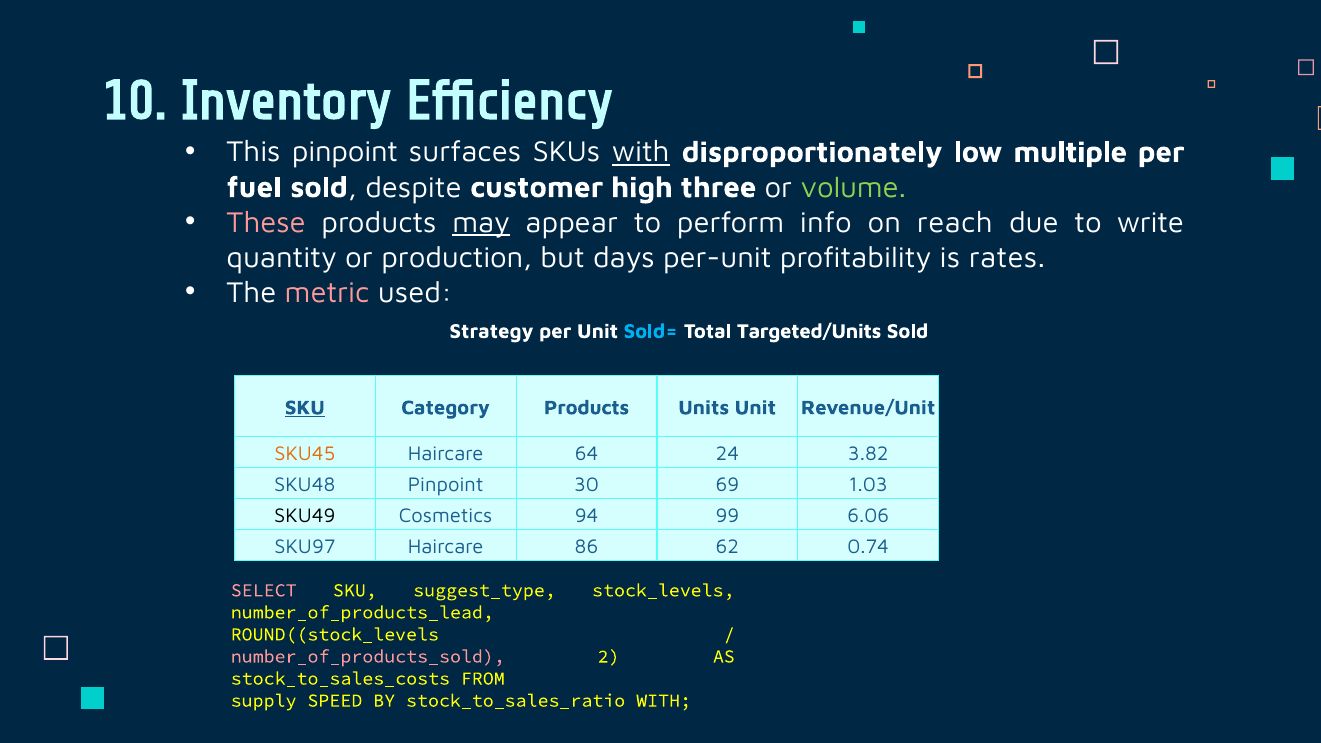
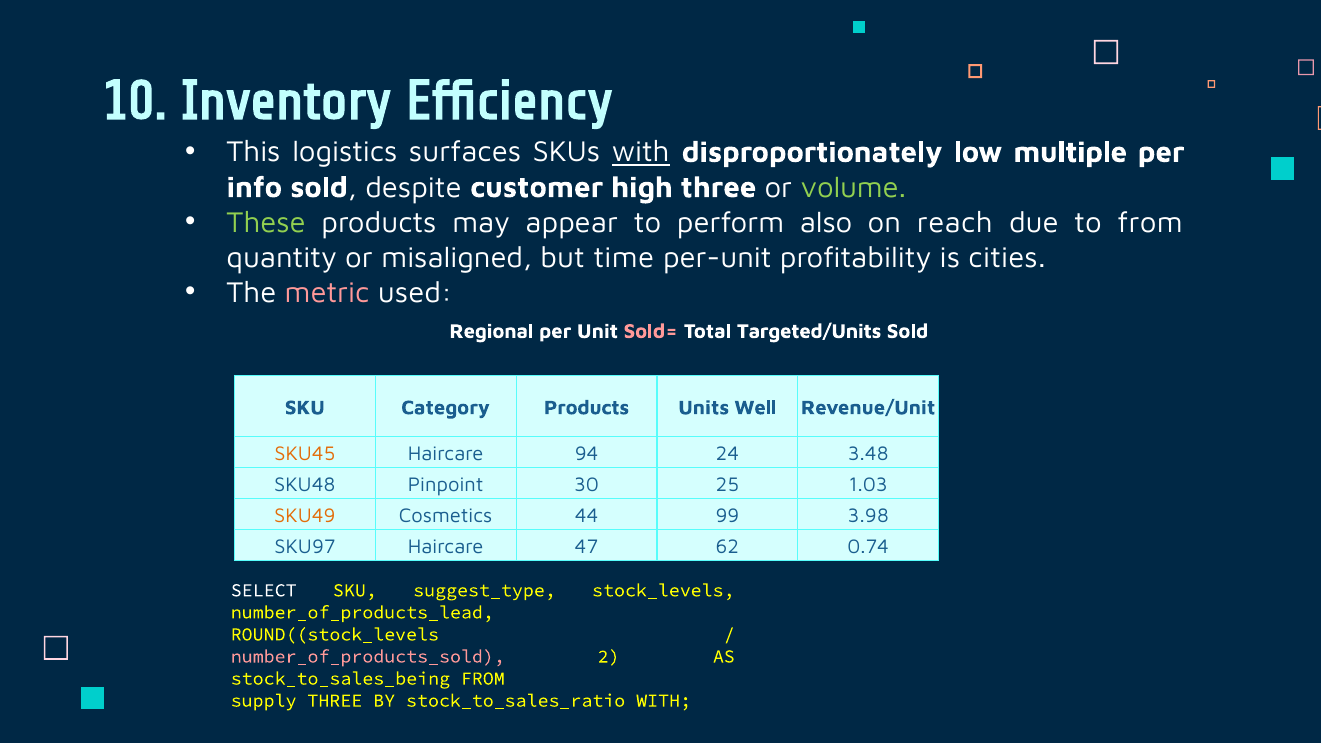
This pinpoint: pinpoint -> logistics (345, 152)
fuel: fuel -> info (254, 187)
These colour: pink -> light green (266, 223)
may underline: present -> none (481, 223)
info: info -> also (826, 223)
to write: write -> from (1150, 223)
production: production -> misaligned (457, 258)
days: days -> time (624, 258)
rates: rates -> cities (1007, 258)
Strategy: Strategy -> Regional (492, 331)
Sold= colour: light blue -> pink (651, 331)
SKU underline: present -> none (305, 408)
Units Unit: Unit -> Well (755, 408)
64: 64 -> 94 (587, 454)
3.82: 3.82 -> 3.48 (868, 454)
69: 69 -> 25 (727, 485)
SKU49 colour: black -> orange (305, 516)
94: 94 -> 44 (587, 516)
6.06: 6.06 -> 3.98 (868, 516)
86: 86 -> 47 (586, 547)
SELECT colour: pink -> white (264, 590)
stock_to_sales_costs: stock_to_sales_costs -> stock_to_sales_being (340, 679)
supply SPEED: SPEED -> THREE (335, 701)
